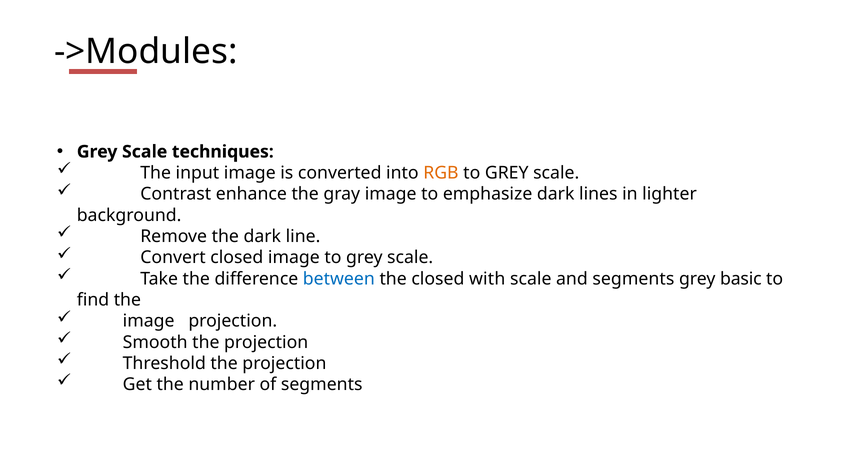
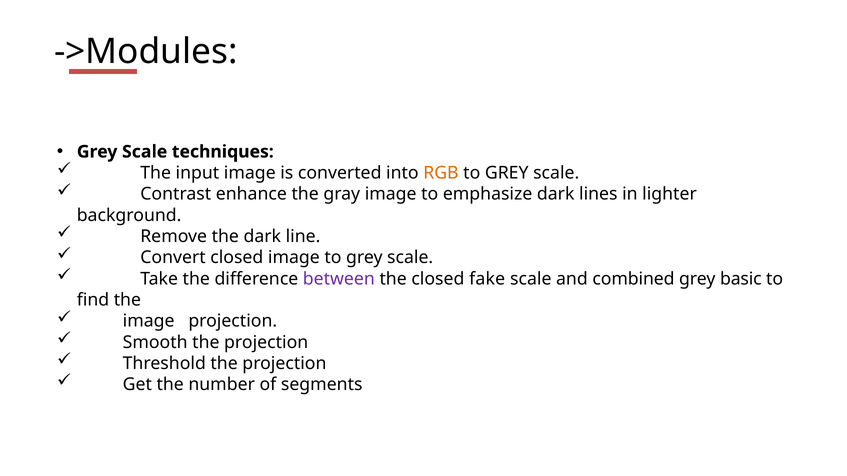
between colour: blue -> purple (339, 279)
with: with -> fake (487, 279)
and segments: segments -> combined (633, 279)
